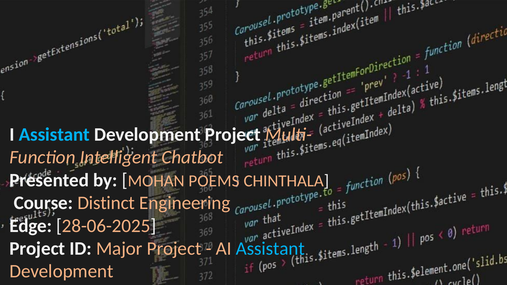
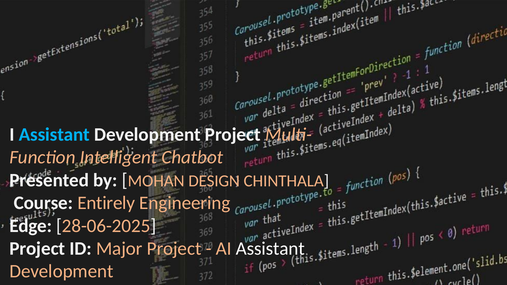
POEMS: POEMS -> DESIGN (214, 181)
Distinct: Distinct -> Entirely (106, 203)
Assistant colour: light blue -> white (270, 249)
